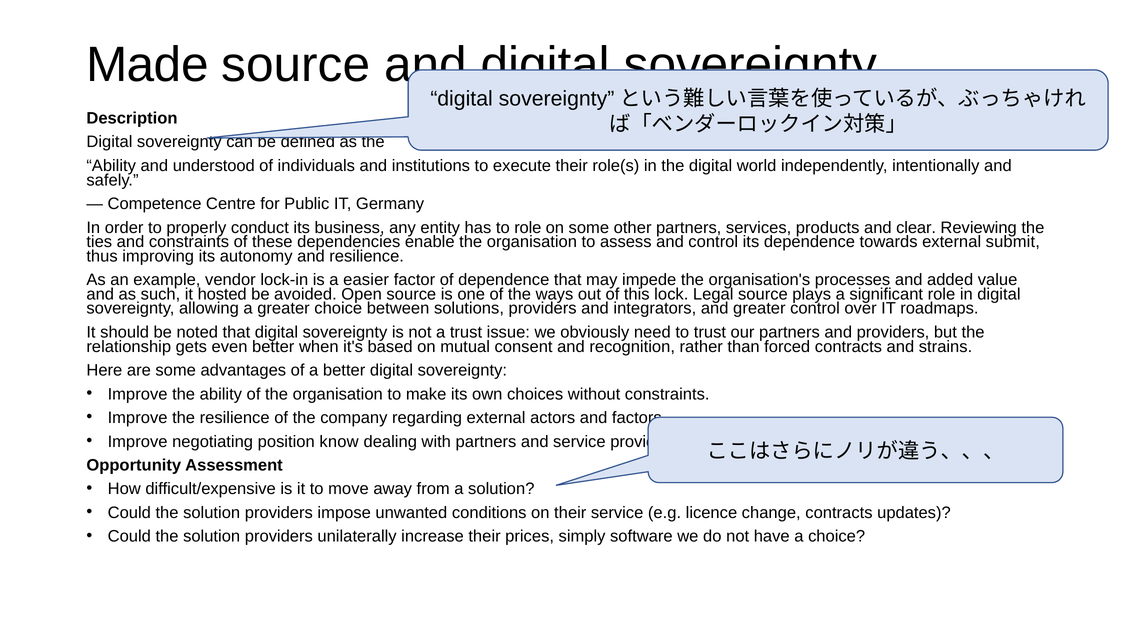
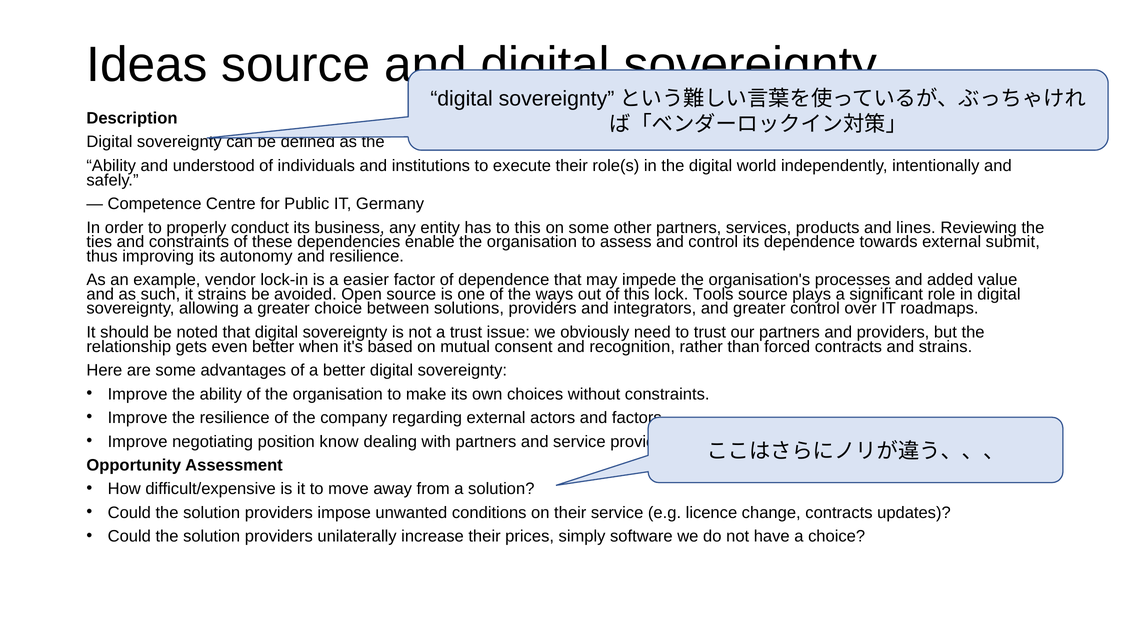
Made: Made -> Ideas (147, 65)
to role: role -> this (528, 228)
clear: clear -> lines (916, 228)
it hosted: hosted -> strains (222, 294)
Legal: Legal -> Tools (713, 294)
